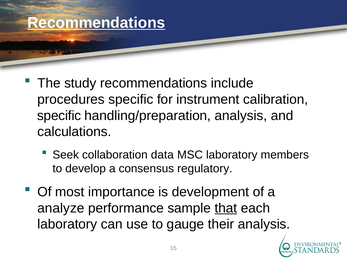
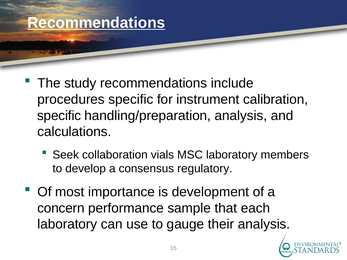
data: data -> vials (162, 155)
analyze: analyze -> concern (61, 208)
that underline: present -> none (226, 208)
